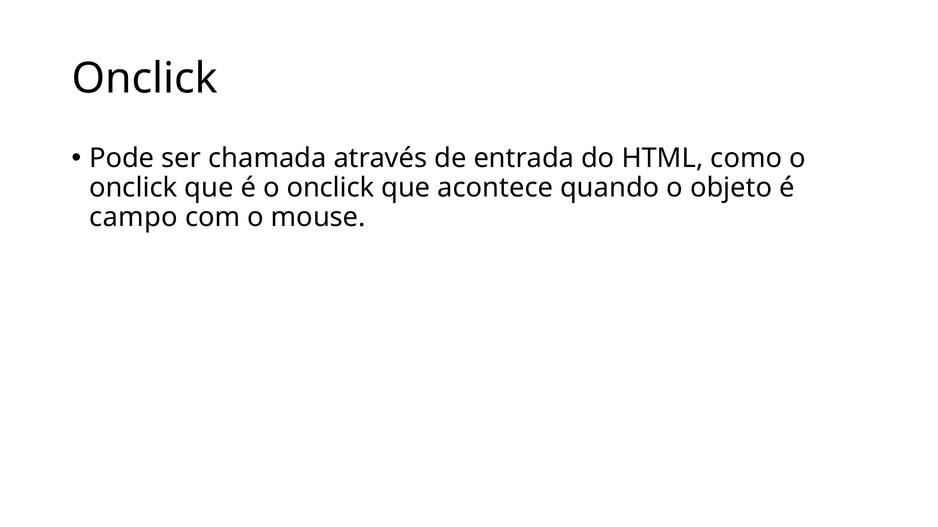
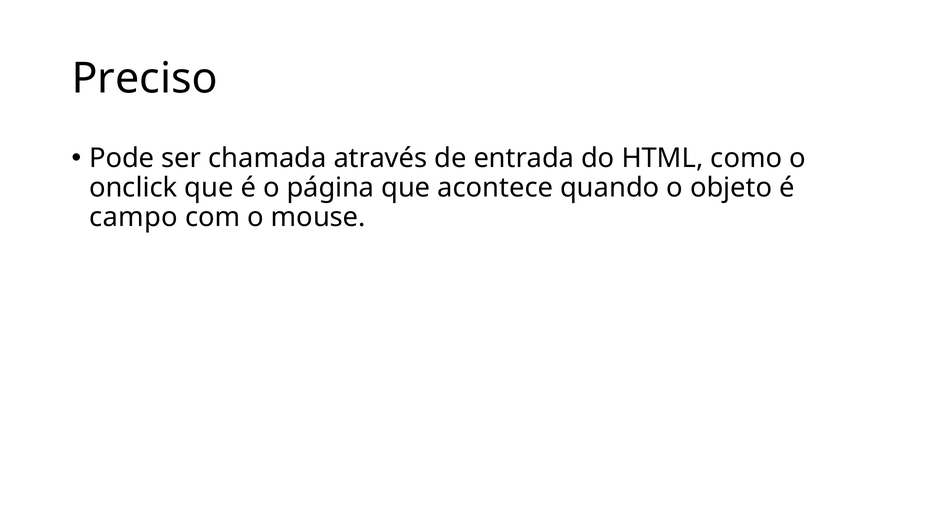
Onclick: Onclick -> Preciso (145, 79)
é o onclick: onclick -> página (331, 188)
